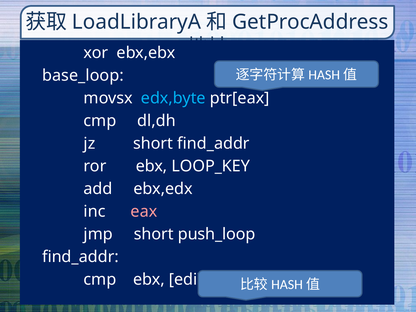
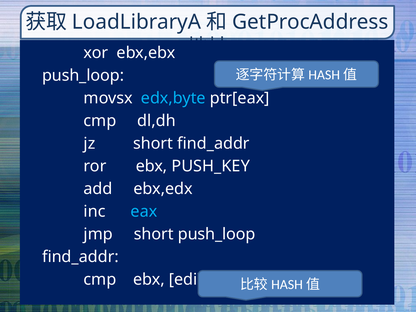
base_loop: base_loop -> push_loop (83, 76)
LOOP_KEY: LOOP_KEY -> PUSH_KEY (211, 166)
eax colour: pink -> light blue (144, 212)
